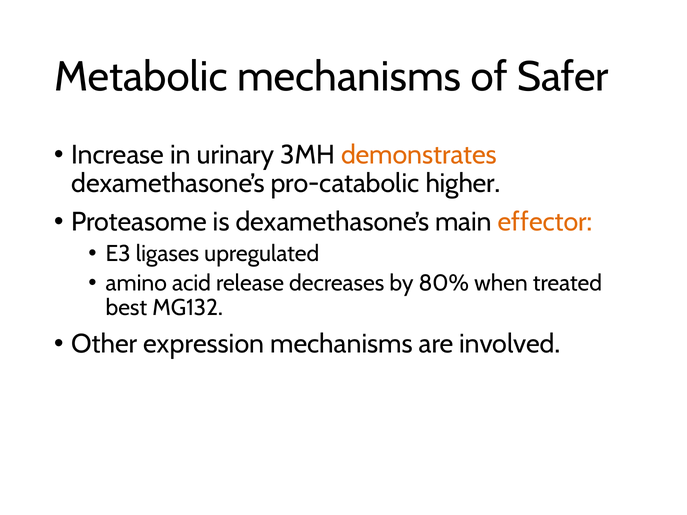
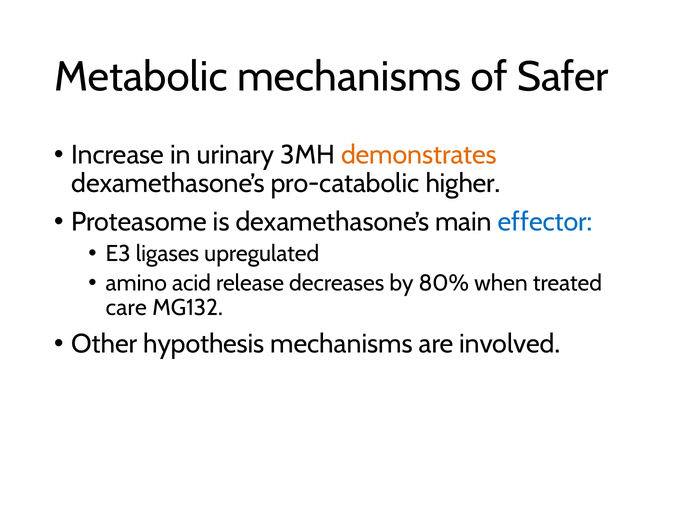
effector colour: orange -> blue (545, 222)
best: best -> care (126, 308)
expression: expression -> hypothesis (204, 344)
